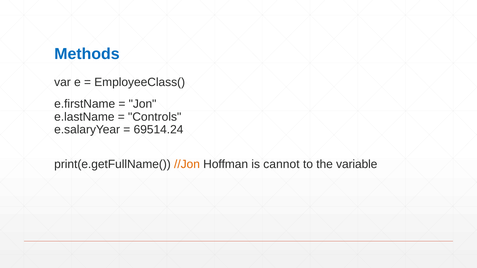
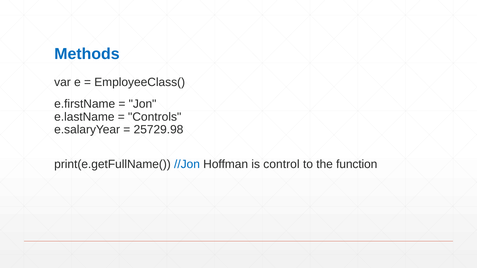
69514.24: 69514.24 -> 25729.98 (158, 130)
//Jon colour: orange -> blue (187, 164)
cannot: cannot -> control (281, 164)
variable: variable -> function (357, 164)
